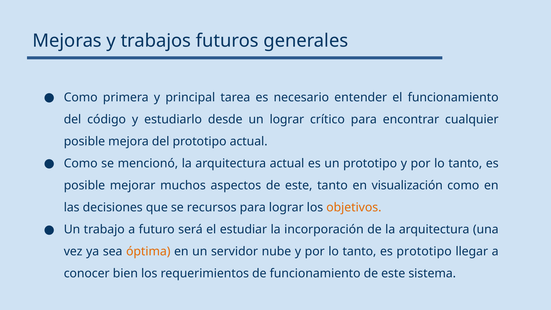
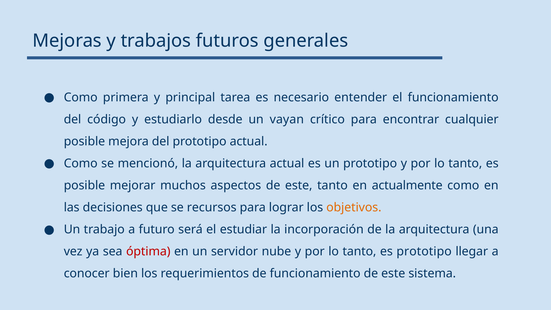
un lograr: lograr -> vayan (287, 119)
visualización: visualización -> actualmente (407, 185)
óptima colour: orange -> red (148, 252)
